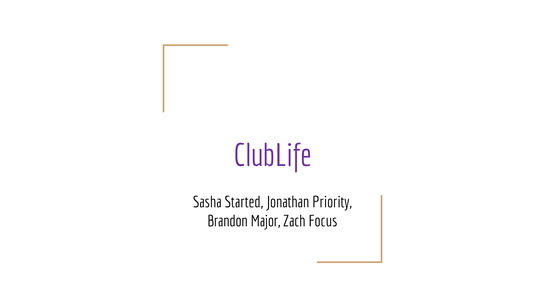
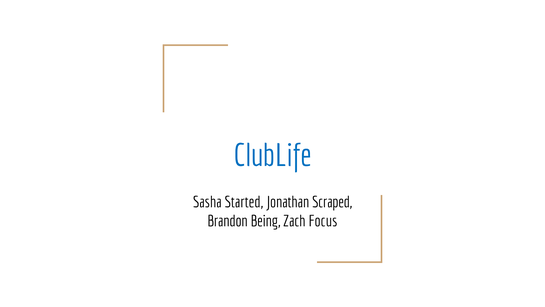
ClubLife colour: purple -> blue (272, 155)
Priority: Priority -> Scraped (332, 202)
Major: Major -> Being (266, 221)
